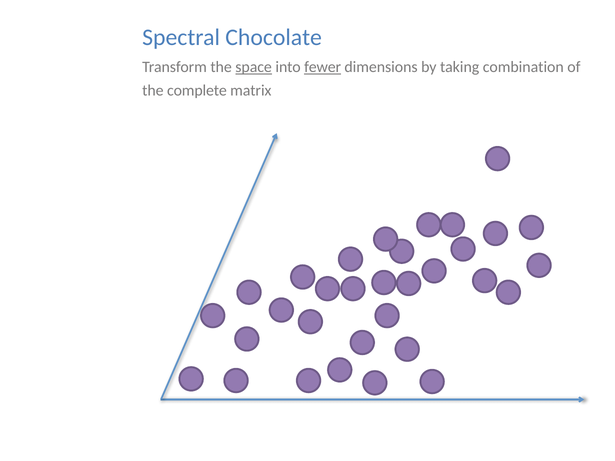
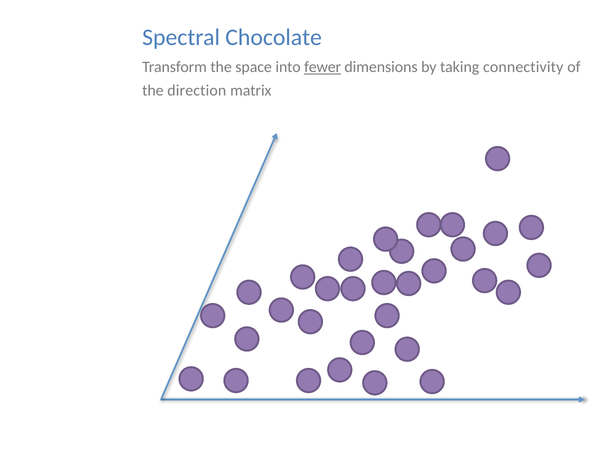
space underline: present -> none (254, 67)
combination: combination -> connectivity (523, 67)
complete: complete -> direction (197, 91)
